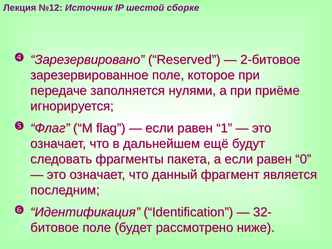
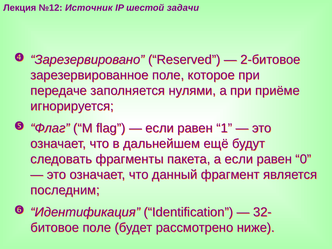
сборке: сборке -> задачи (183, 8)
